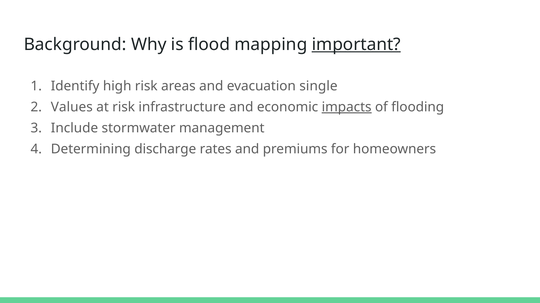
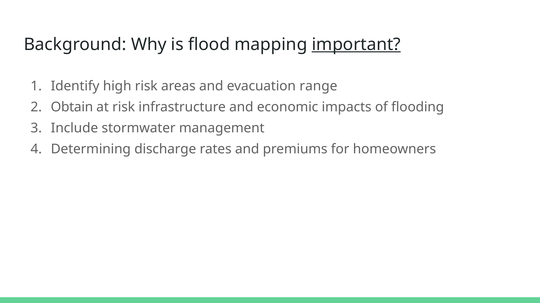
single: single -> range (318, 86)
Values: Values -> Obtain (72, 107)
impacts underline: present -> none (347, 107)
